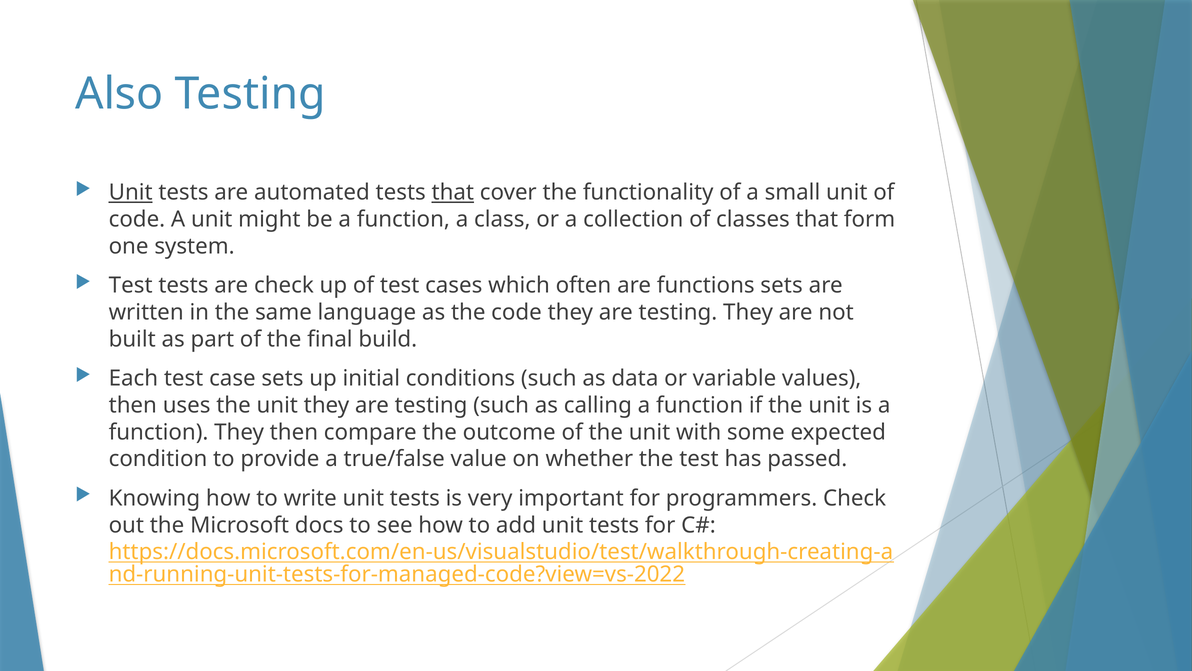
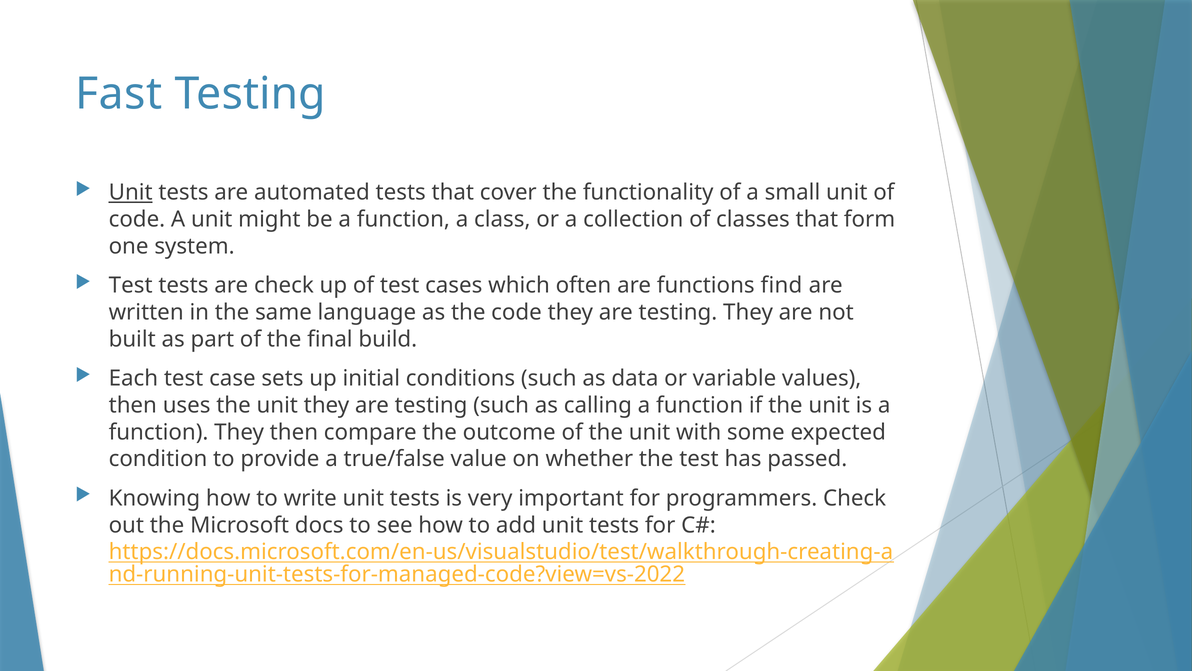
Also: Also -> Fast (119, 94)
that underline: present -> none (453, 192)
functions sets: sets -> find (781, 285)
